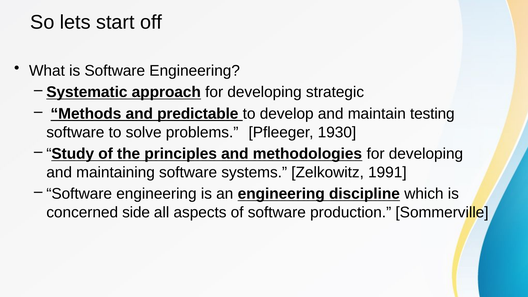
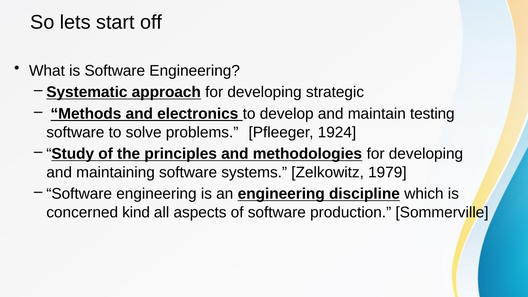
predictable: predictable -> electronics (198, 114)
1930: 1930 -> 1924 (337, 132)
1991: 1991 -> 1979 (387, 172)
side: side -> kind (136, 212)
